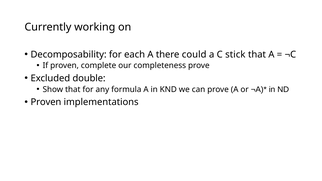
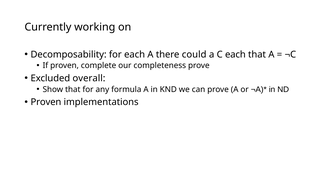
C stick: stick -> each (235, 54)
double: double -> overall (89, 78)
